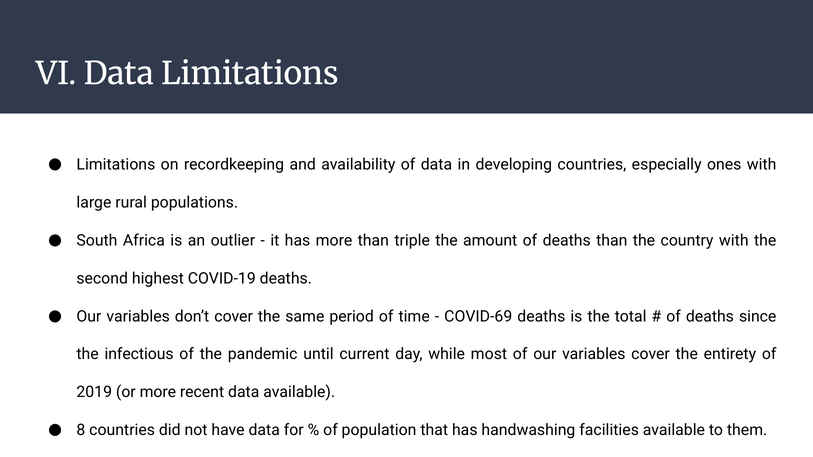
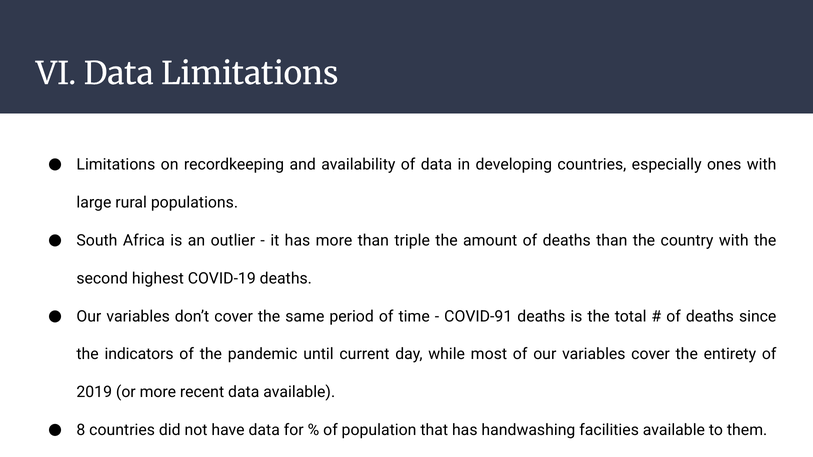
COVID-69: COVID-69 -> COVID-91 (478, 317)
infectious: infectious -> indicators (139, 354)
